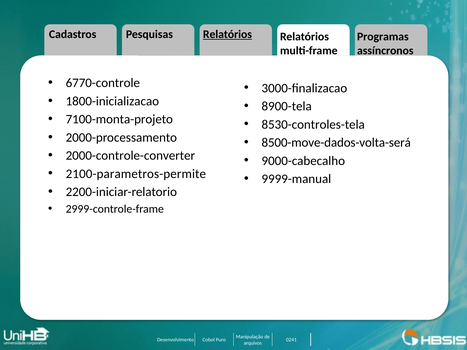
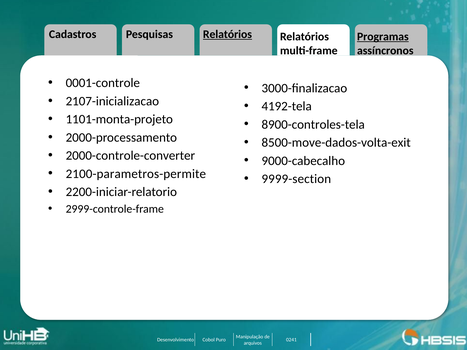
Programas underline: none -> present (383, 37)
6770-controle: 6770-controle -> 0001-controle (103, 83)
1800-inicializacao: 1800-inicializacao -> 2107-inicializacao (112, 101)
8900-tela: 8900-tela -> 4192-tela (287, 106)
7100-monta-projeto: 7100-monta-projeto -> 1101-monta-projeto (119, 119)
8530-controles-tela: 8530-controles-tela -> 8900-controles-tela (313, 125)
8500-move-dados-volta-será: 8500-move-dados-volta-será -> 8500-move-dados-volta-exit (336, 143)
9999-manual: 9999-manual -> 9999-section (296, 179)
